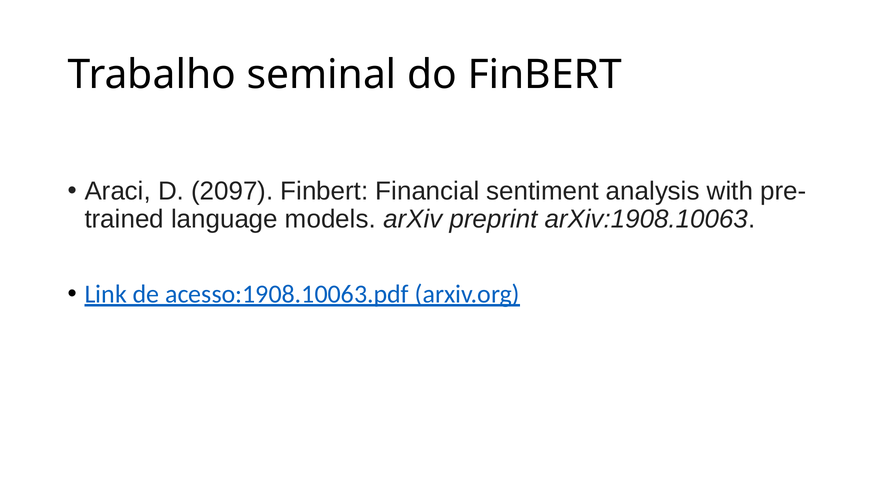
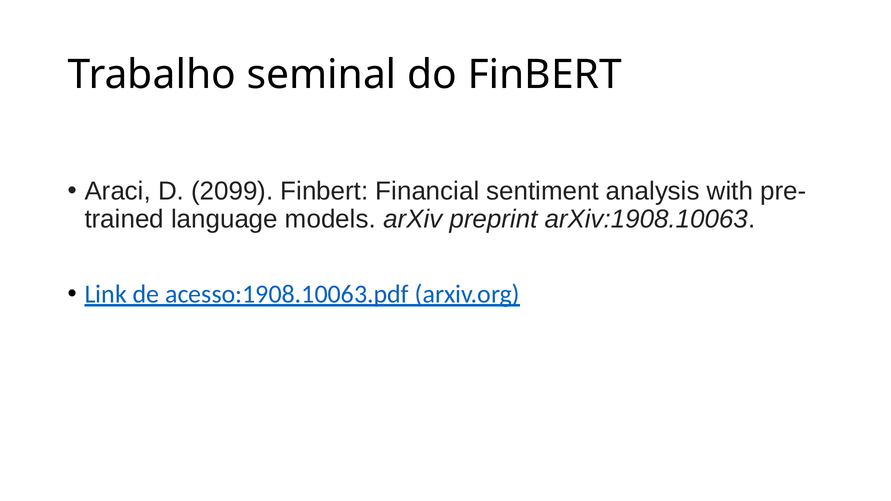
2097: 2097 -> 2099 (232, 191)
